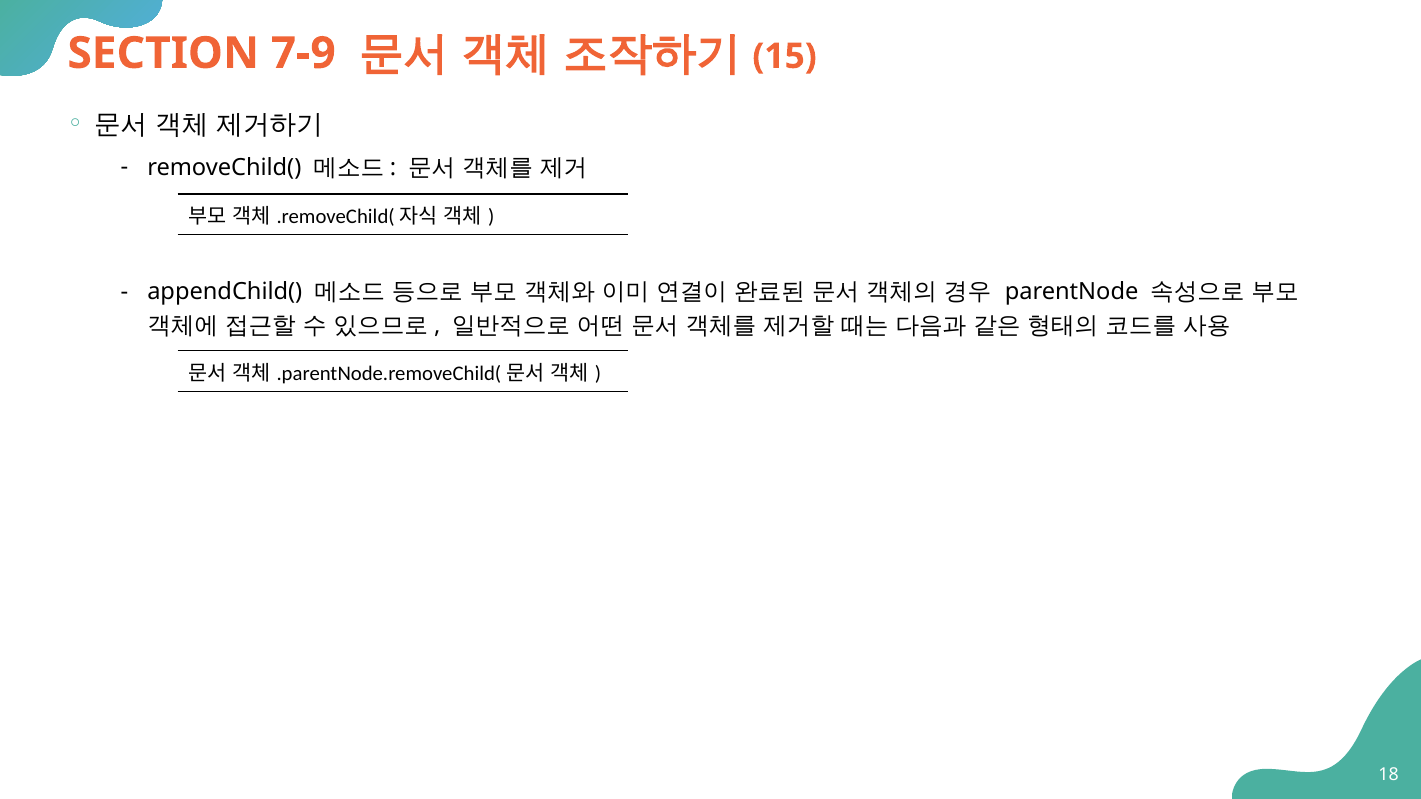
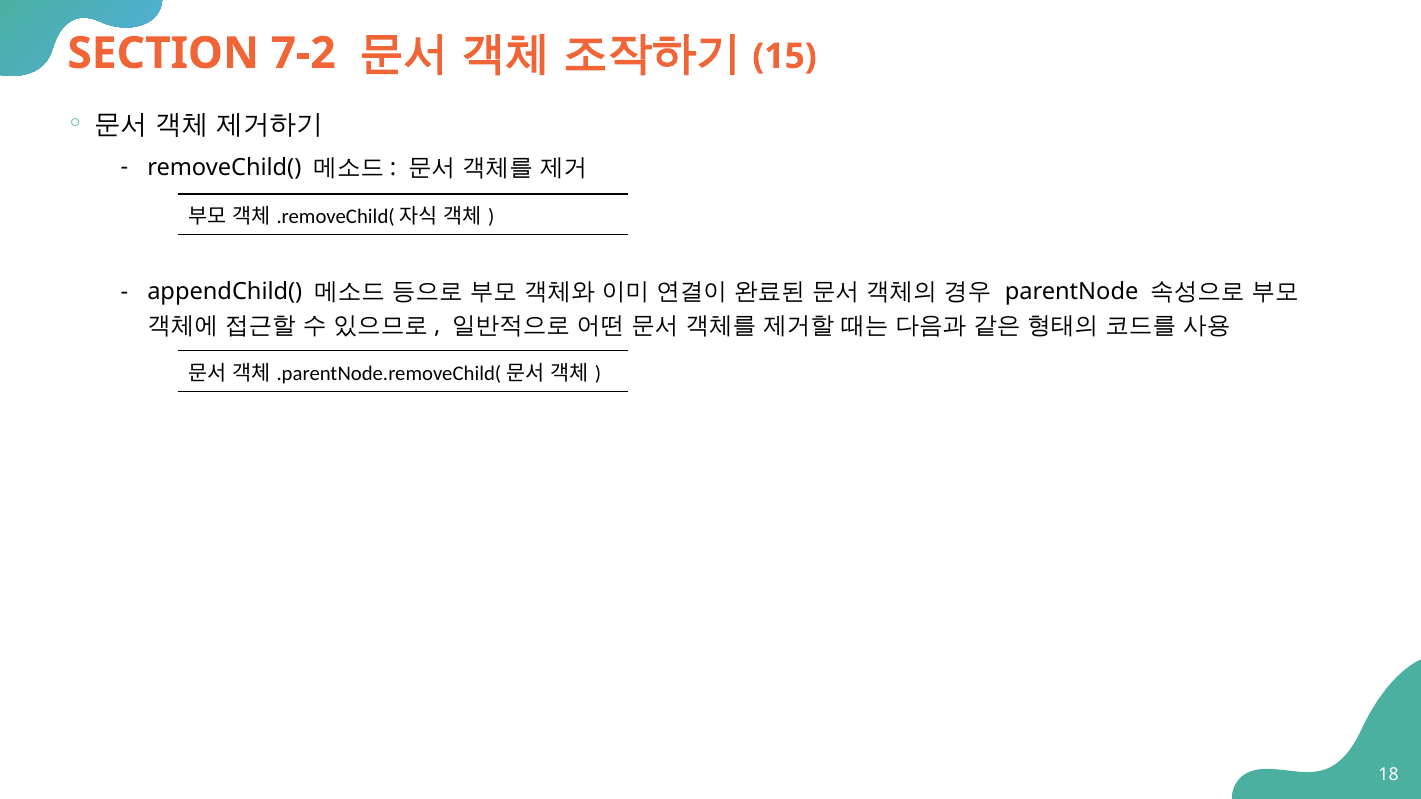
7-9: 7-9 -> 7-2 (303, 53)
